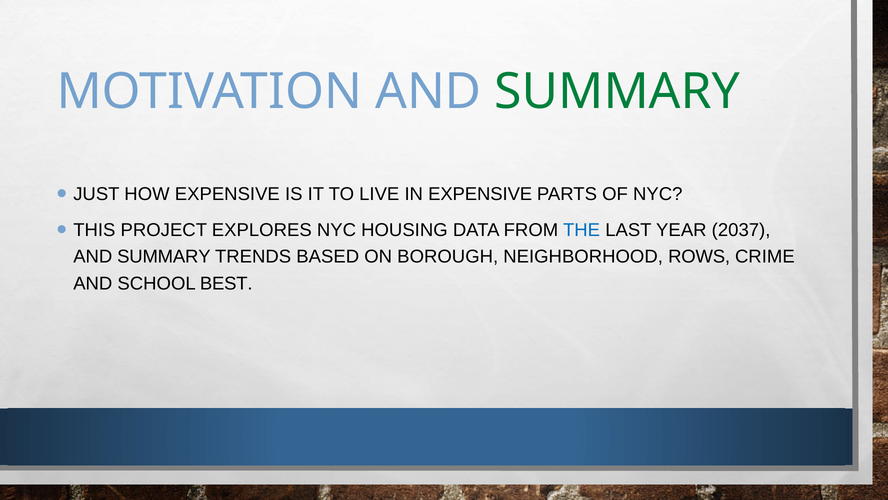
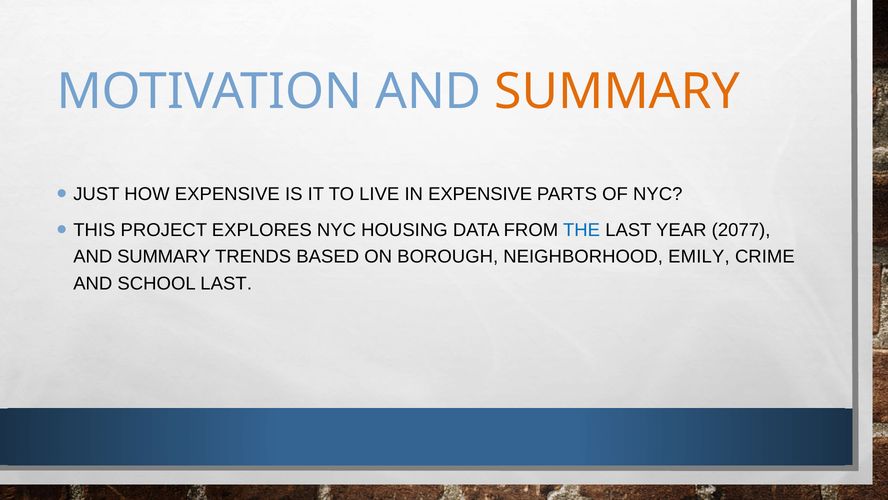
SUMMARY colour: green -> orange (617, 92)
2037: 2037 -> 2077 (741, 230)
ROWS: ROWS -> EMILY (699, 256)
SCHOOL BEST: BEST -> LAST (226, 283)
